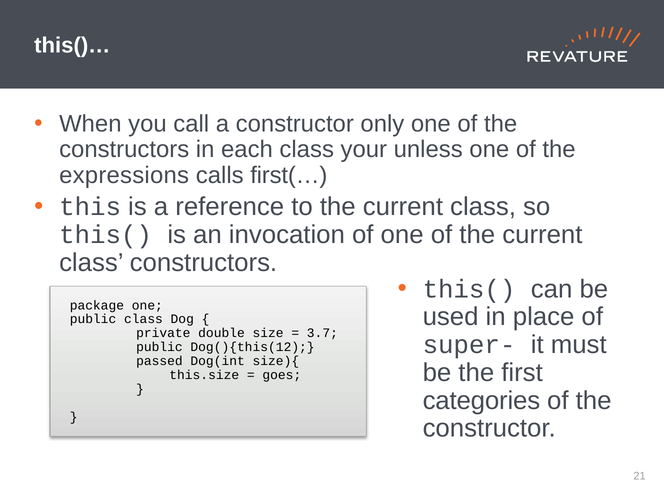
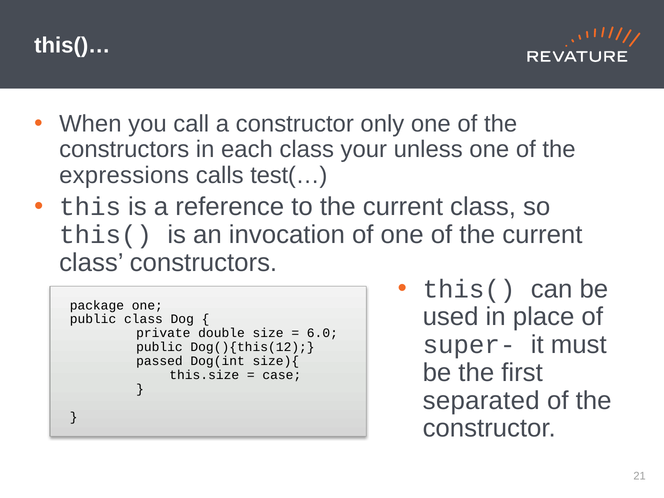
first(…: first(… -> test(… (289, 175)
3.7: 3.7 -> 6.0 (322, 333)
goes: goes -> case (282, 375)
categories: categories -> separated (481, 401)
